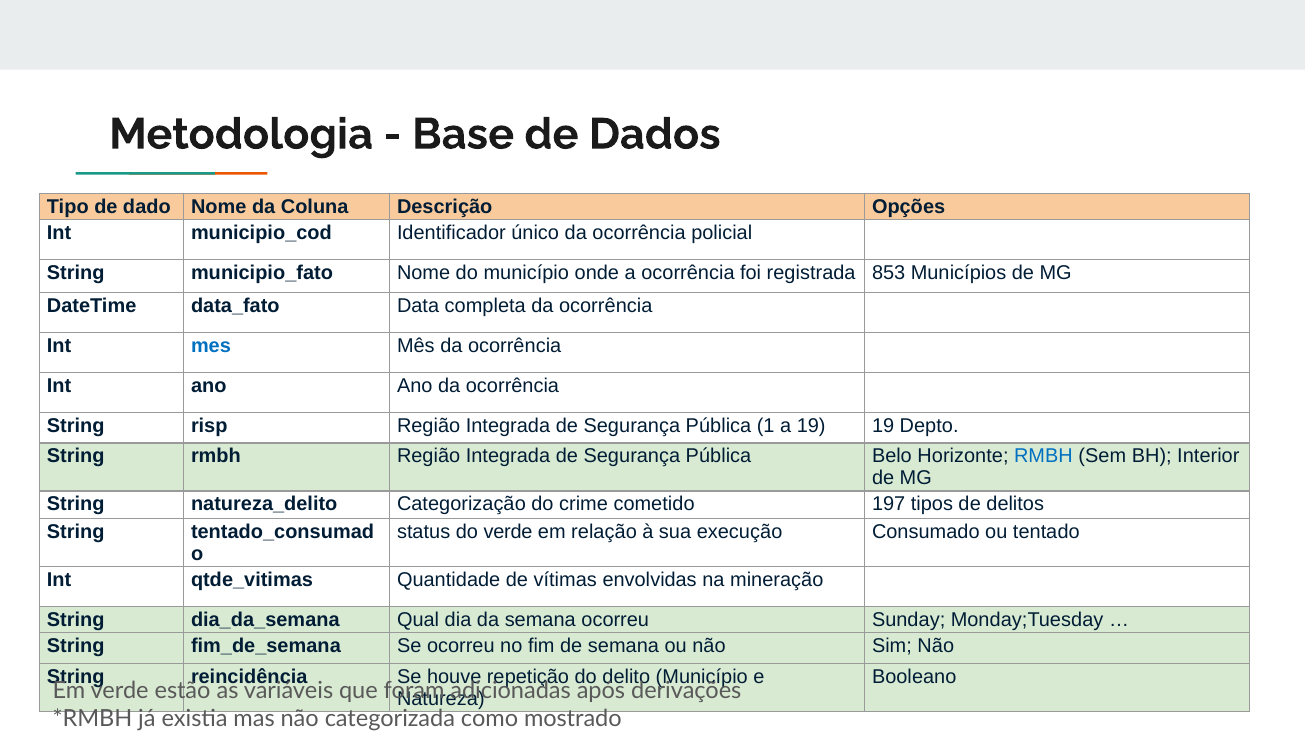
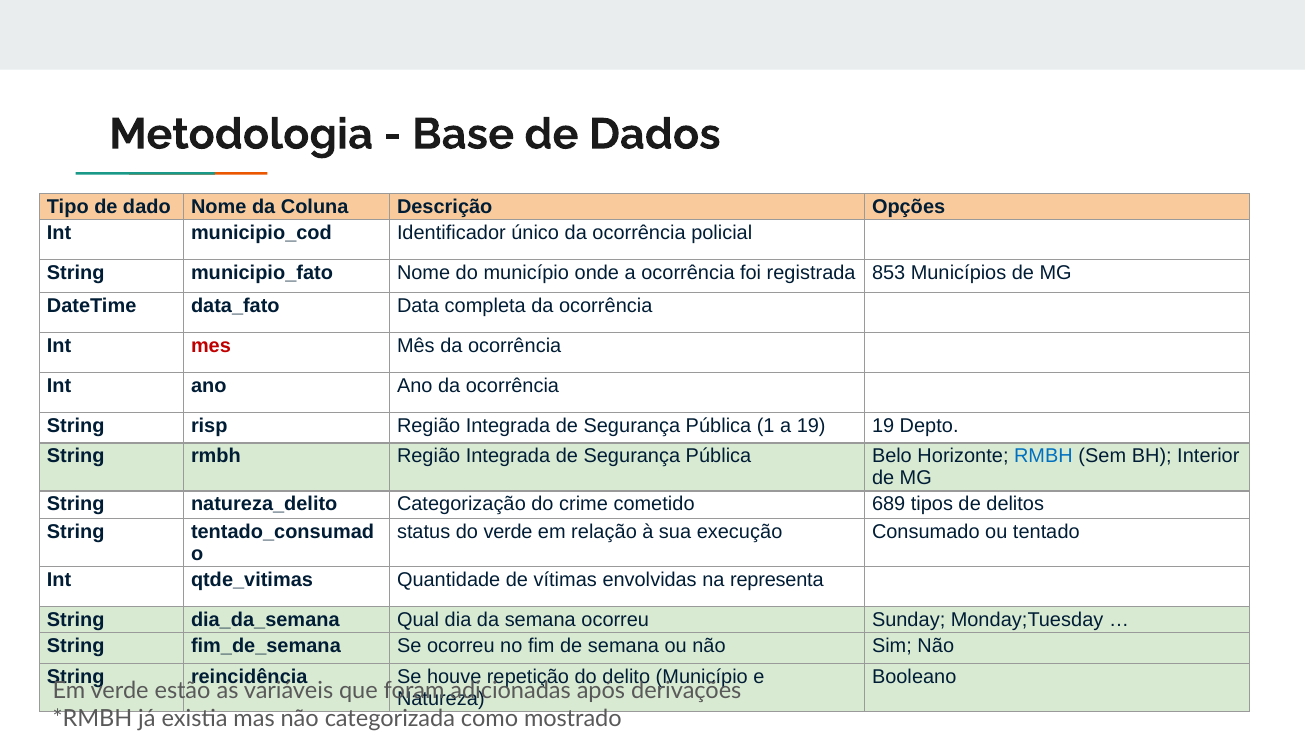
mes colour: blue -> red (211, 346)
197: 197 -> 689 (889, 504)
mineração: mineração -> representa (777, 580)
